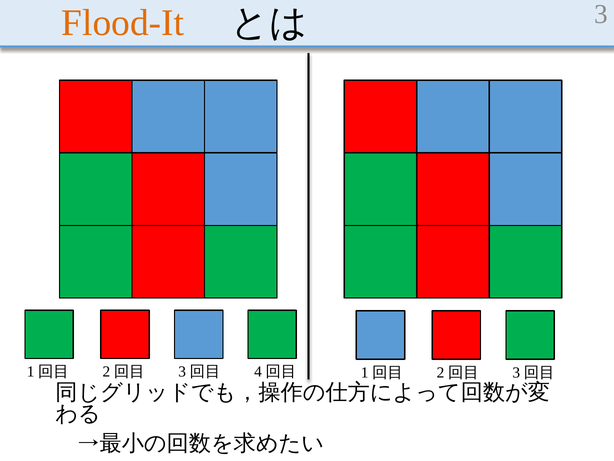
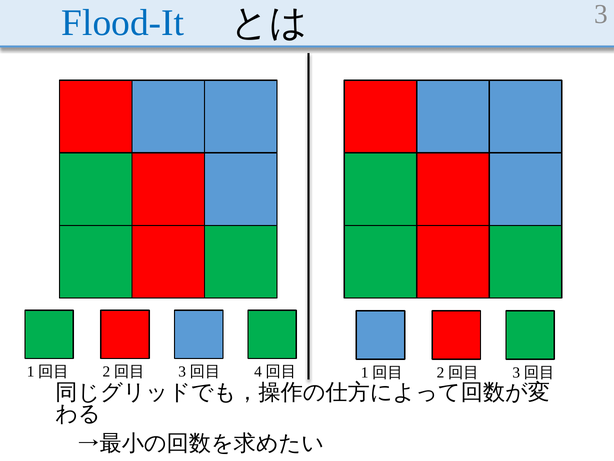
Flood-It colour: orange -> blue (123, 23)
